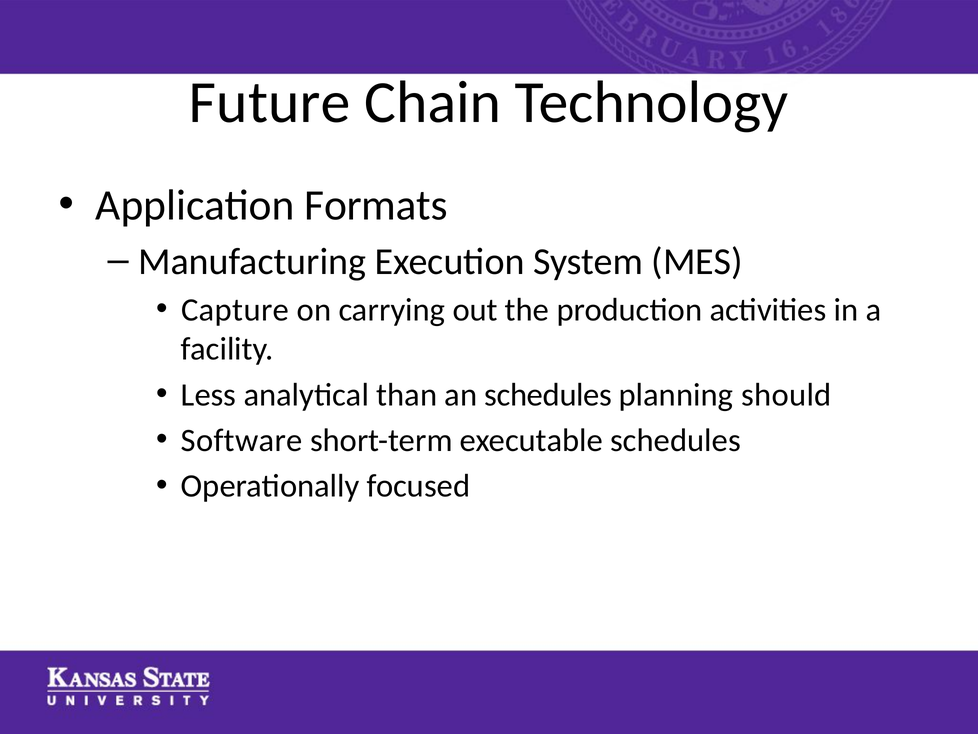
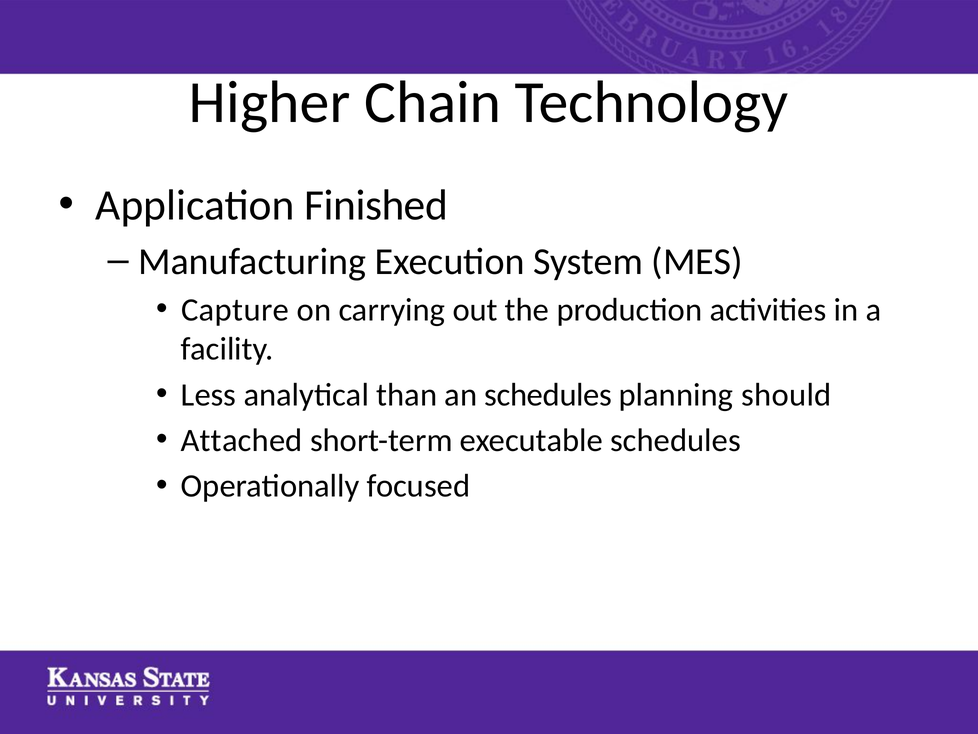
Future: Future -> Higher (270, 103)
Formats: Formats -> Finished (376, 205)
Software: Software -> Attached (242, 440)
